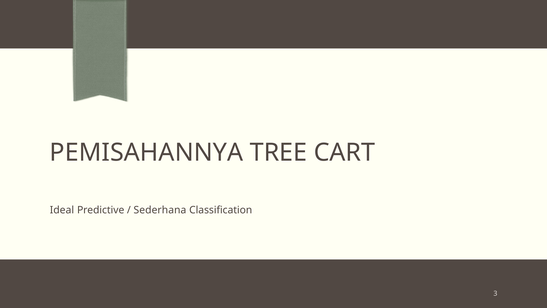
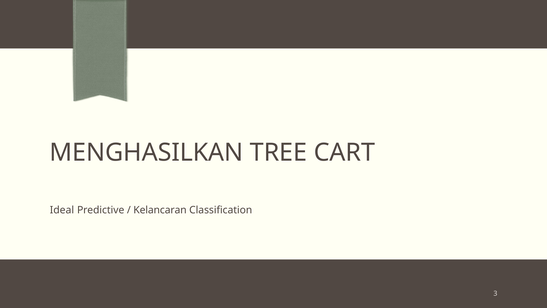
PEMISAHANNYA: PEMISAHANNYA -> MENGHASILKAN (146, 152)
Sederhana: Sederhana -> Kelancaran (160, 210)
